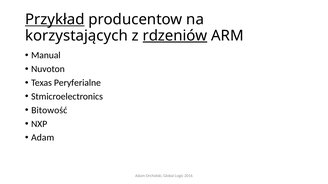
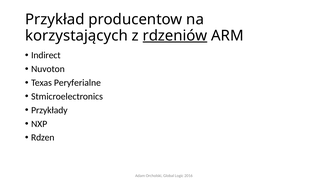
Przykład underline: present -> none (55, 19)
Manual: Manual -> Indirect (46, 55)
Bitowość: Bitowość -> Przykłady (49, 110)
Adam: Adam -> Rdzen (43, 138)
